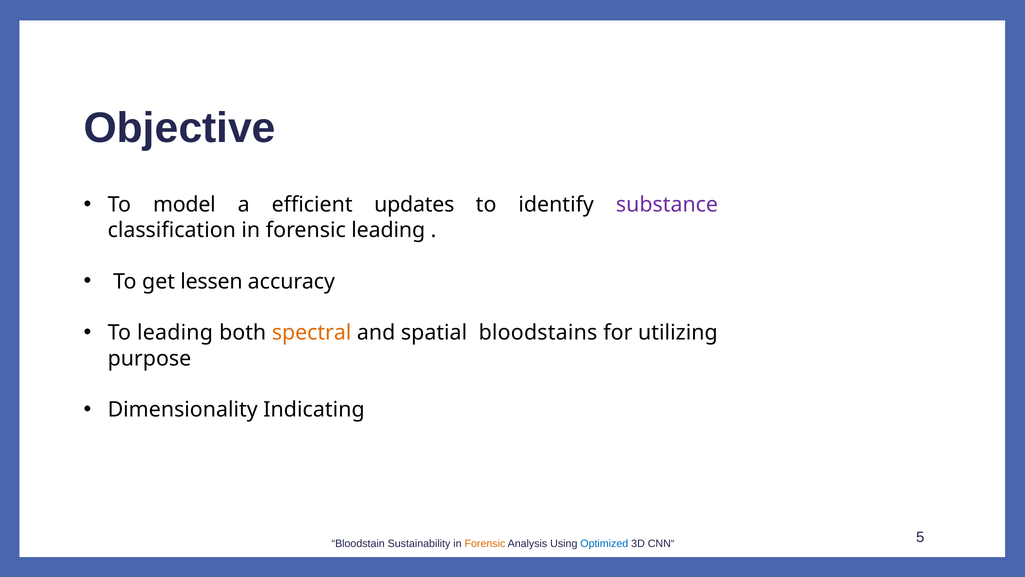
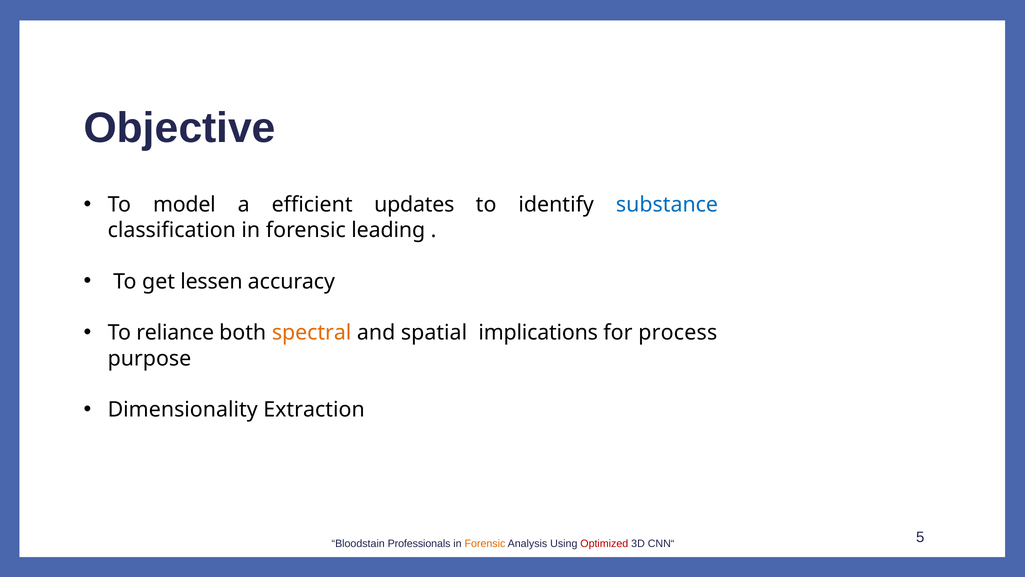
substance colour: purple -> blue (667, 205)
To leading: leading -> reliance (175, 333)
bloodstains: bloodstains -> implications (538, 333)
utilizing: utilizing -> process (678, 333)
Indicating: Indicating -> Extraction (314, 410)
Sustainability: Sustainability -> Professionals (419, 543)
Optimized colour: blue -> red (604, 543)
